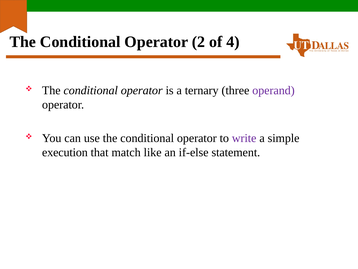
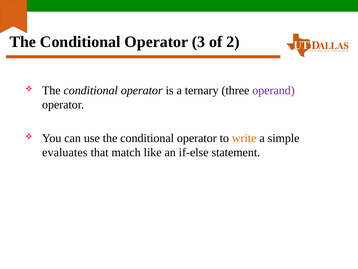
2: 2 -> 3 (199, 42)
4: 4 -> 2 (233, 42)
write colour: purple -> orange (244, 138)
execution: execution -> evaluates (65, 152)
